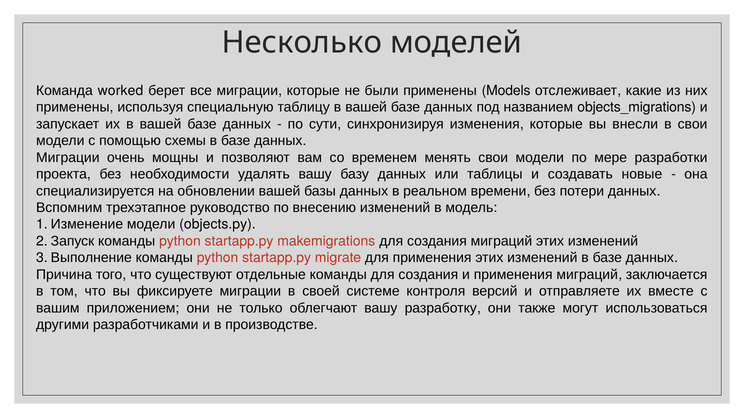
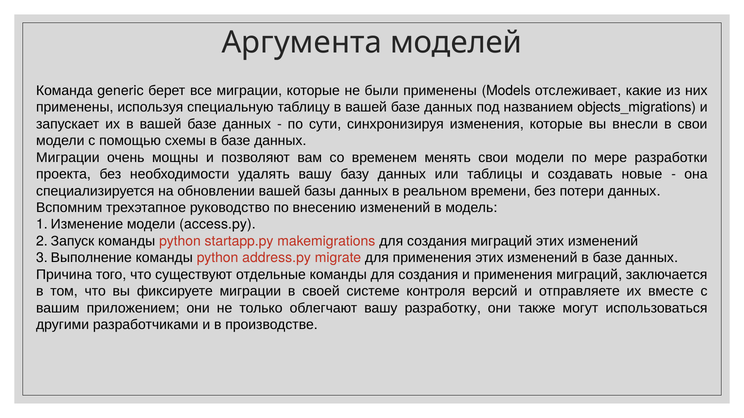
Несколько: Несколько -> Аргумента (302, 43)
worked: worked -> generic (121, 91)
objects.py: objects.py -> access.py (217, 225)
Выполнение команды python startapp.py: startapp.py -> address.py (277, 258)
